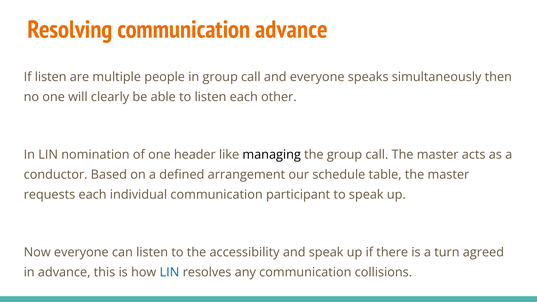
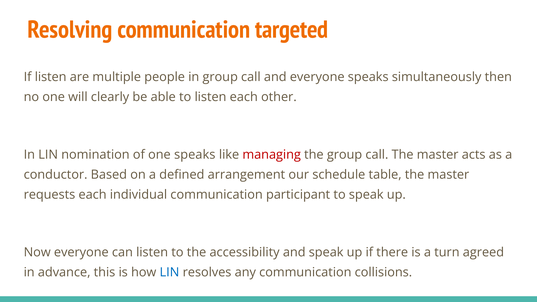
communication advance: advance -> targeted (292, 30)
one header: header -> speaks (195, 155)
managing colour: black -> red (272, 155)
